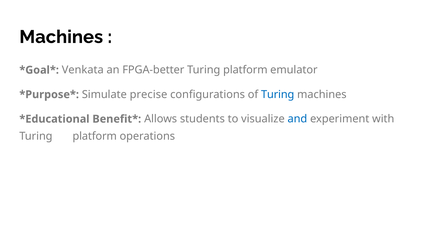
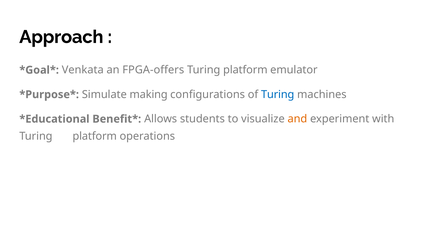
Machines: Machines -> Approach (61, 37)
FPGA-better: FPGA-better -> FPGA-offers (153, 70)
precise: precise -> making (149, 94)
and colour: blue -> orange (297, 119)
